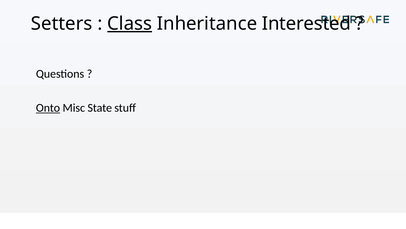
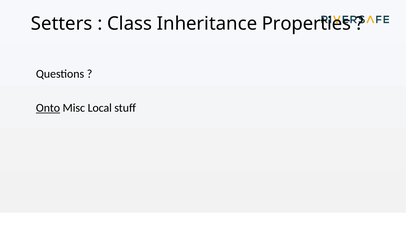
Class underline: present -> none (130, 24)
Interested: Interested -> Properties (306, 24)
State: State -> Local (100, 108)
